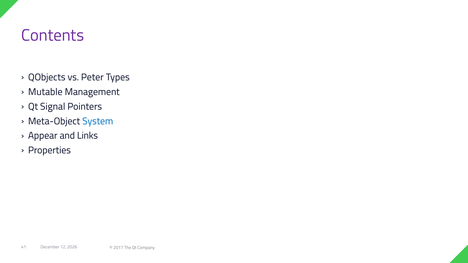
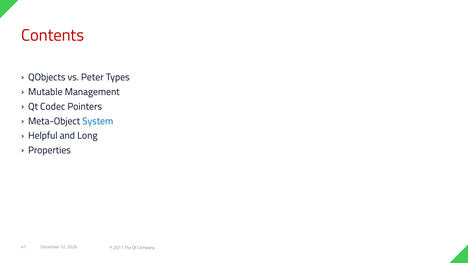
Contents colour: purple -> red (53, 35)
Signal: Signal -> Codec (53, 107)
Appear: Appear -> Helpful (43, 136)
Links: Links -> Long (87, 136)
